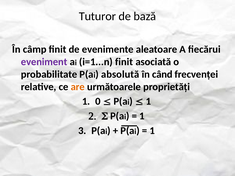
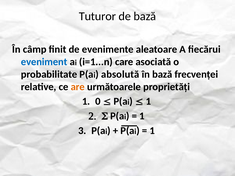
eveniment colour: purple -> blue (44, 62)
i=1...n finit: finit -> care (124, 62)
în când: când -> bază (162, 74)
